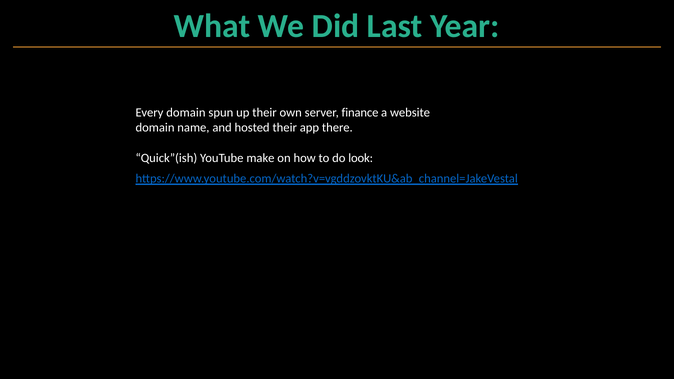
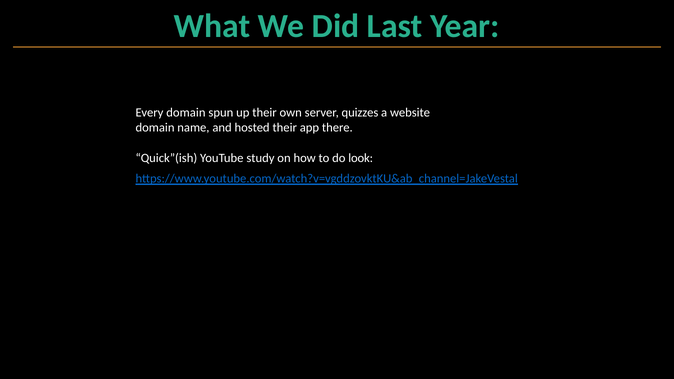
finance: finance -> quizzes (360, 112)
make: make -> study (260, 158)
